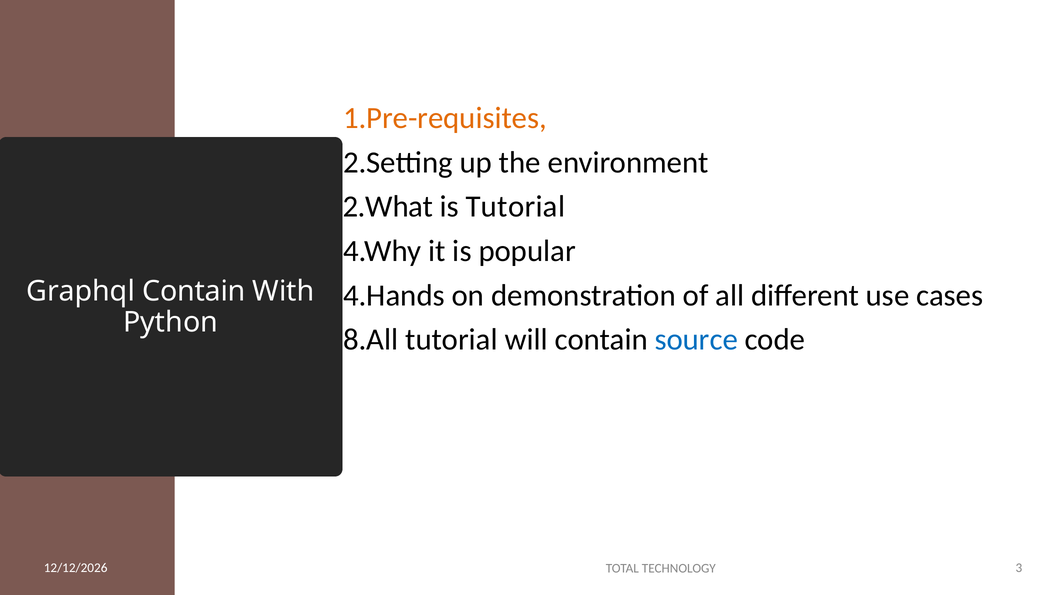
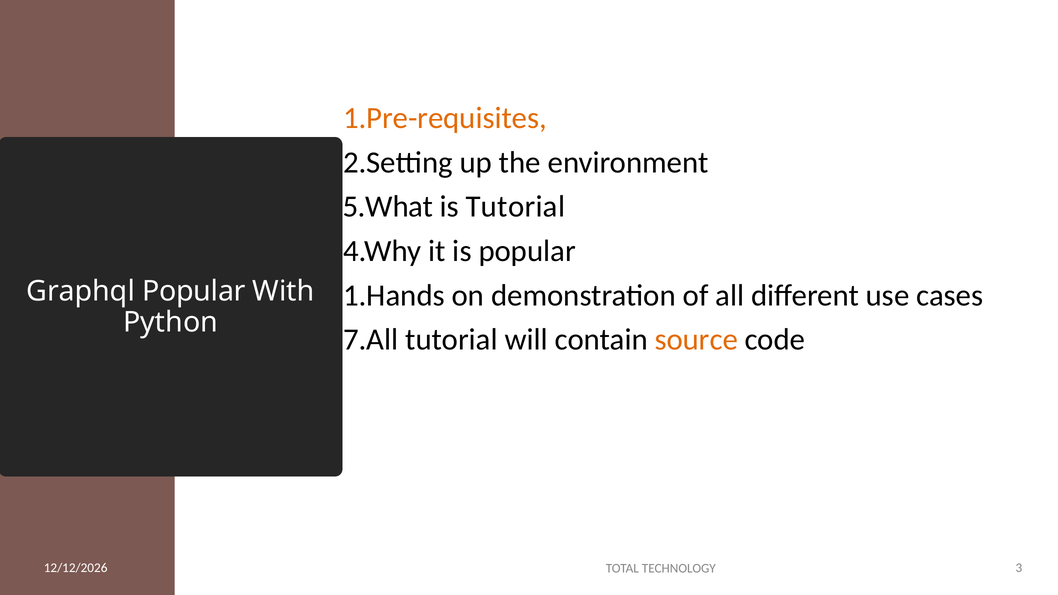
2.What: 2.What -> 5.What (388, 207)
4.Hands: 4.Hands -> 1.Hands (394, 295)
Graphql Contain: Contain -> Popular (194, 291)
8.All: 8.All -> 7.All (371, 340)
source colour: blue -> orange (696, 340)
